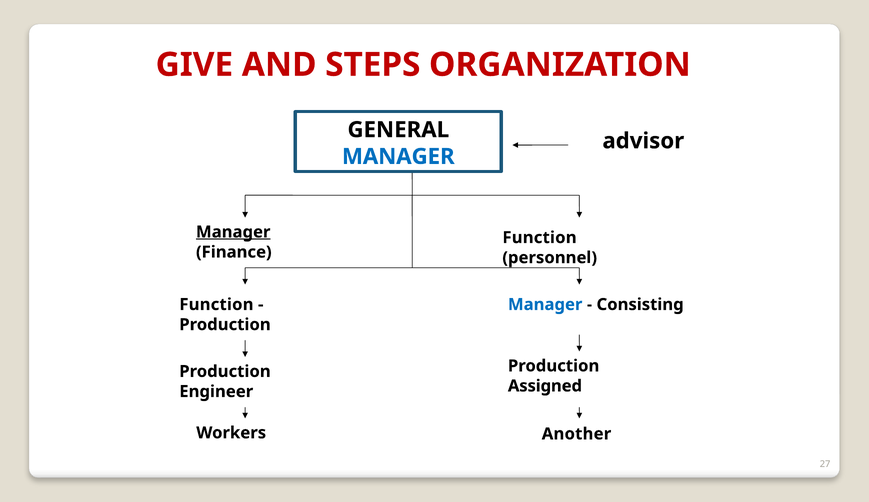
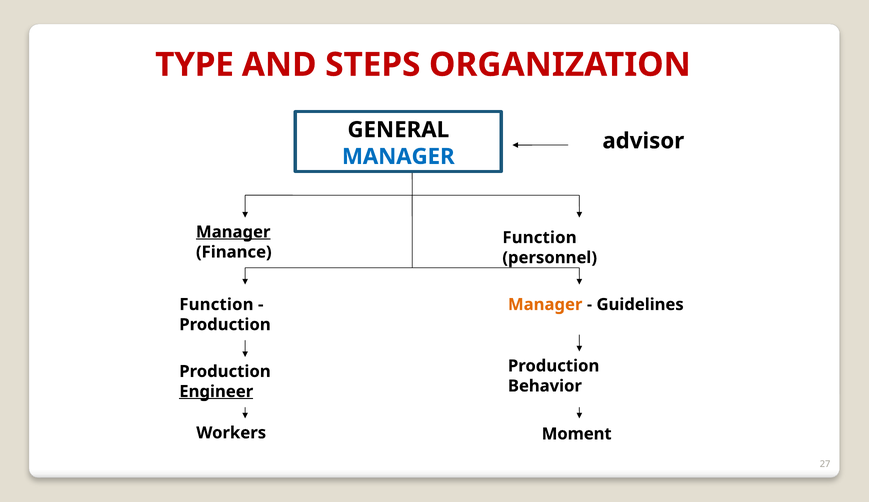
GIVE: GIVE -> TYPE (195, 65)
Manager colour: blue -> orange (545, 304)
Consisting: Consisting -> Guidelines (640, 304)
Assigned: Assigned -> Behavior (545, 385)
Engineer underline: none -> present (216, 391)
Another: Another -> Moment (577, 433)
